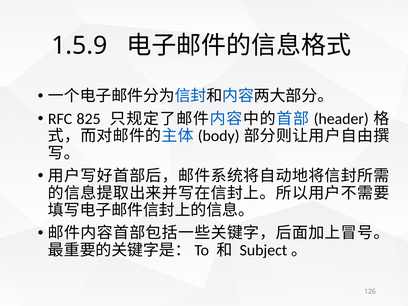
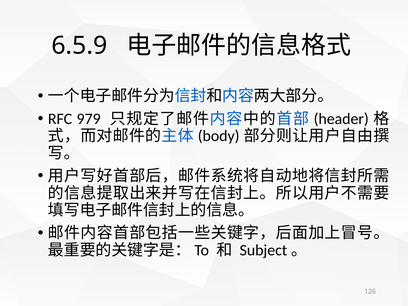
1.5.9: 1.5.9 -> 6.5.9 (79, 46)
825: 825 -> 979 (89, 119)
